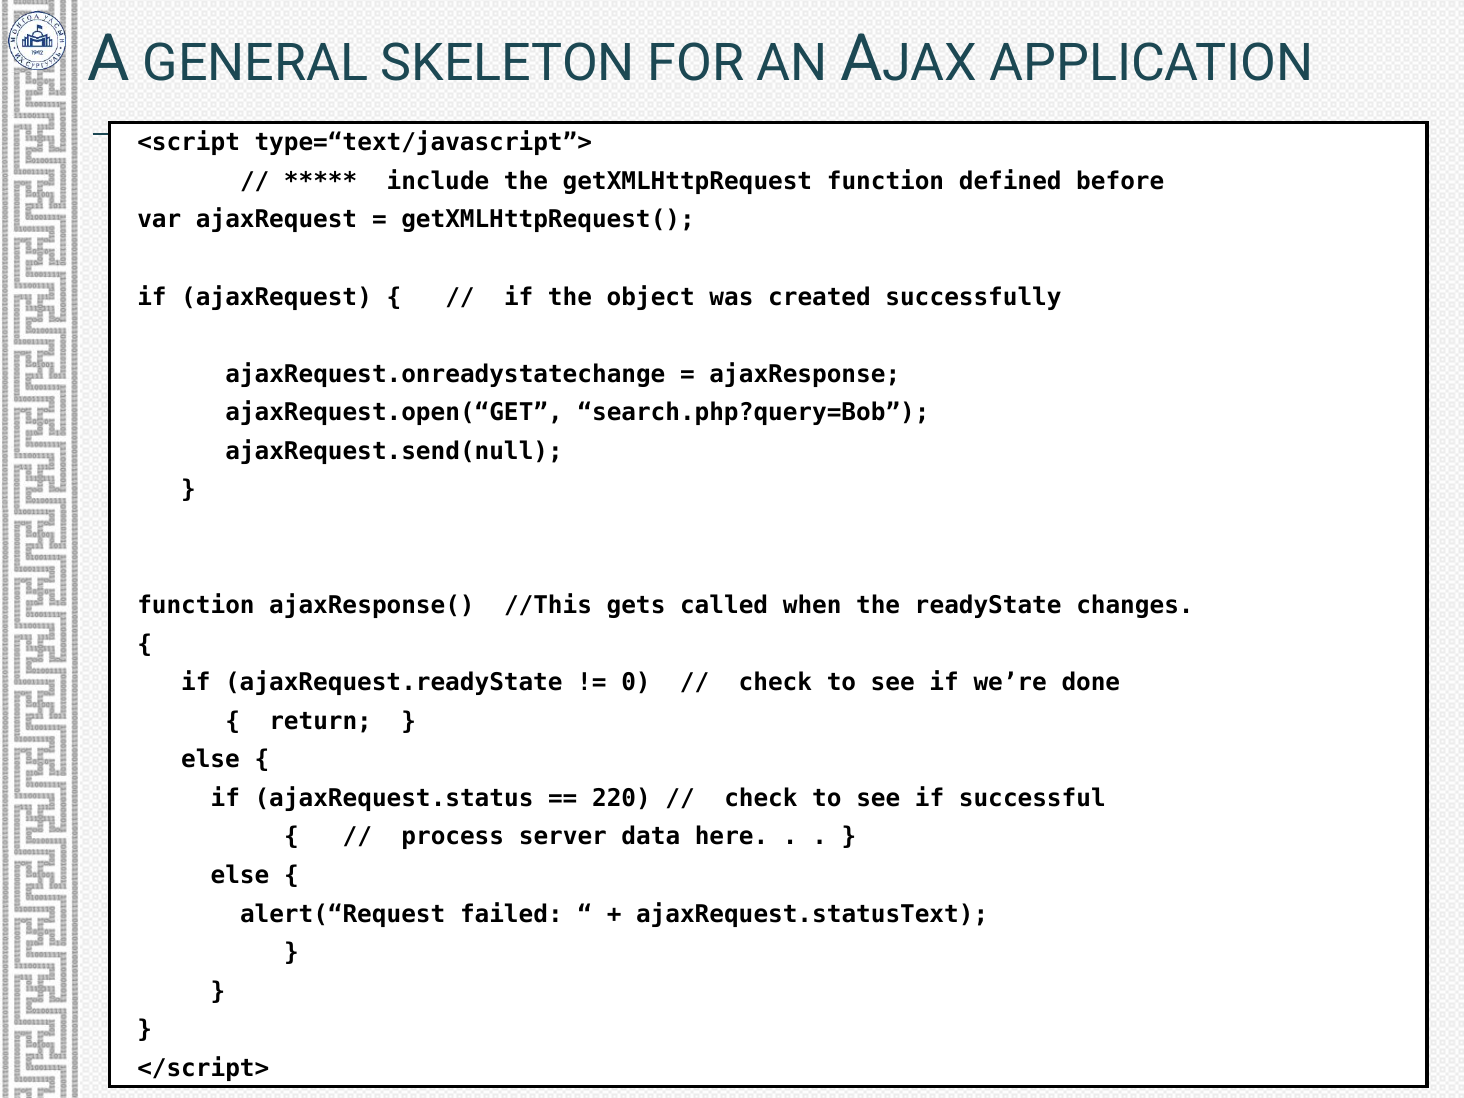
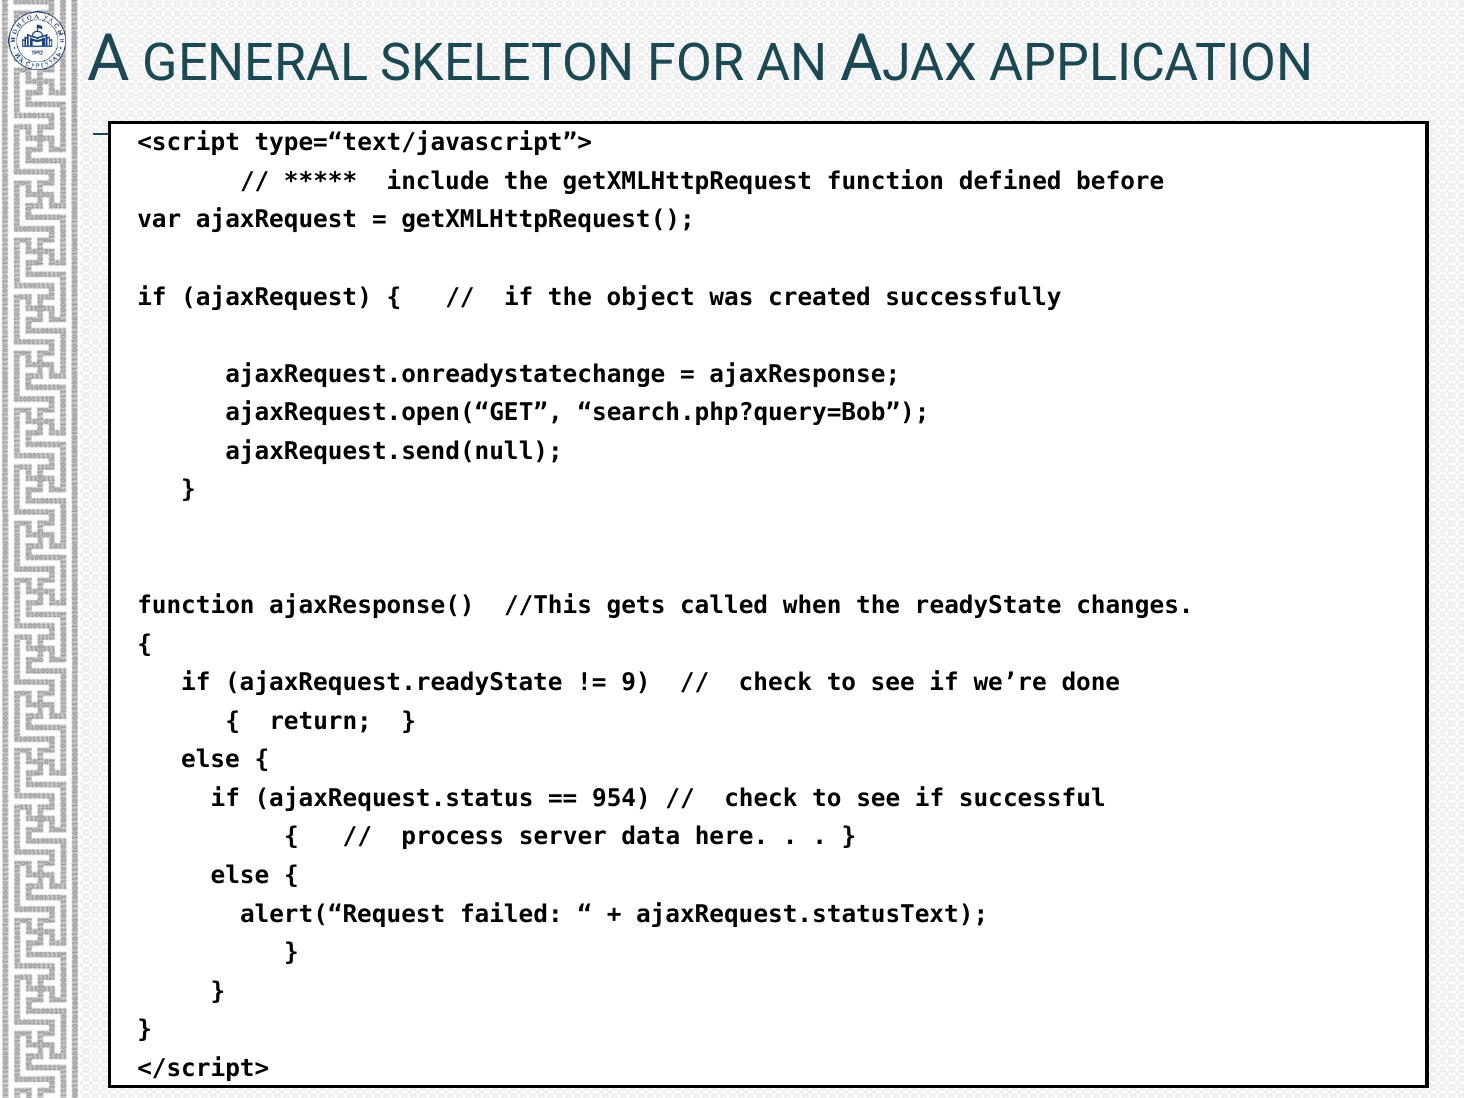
0: 0 -> 9 (636, 683)
220: 220 -> 954 (621, 798)
